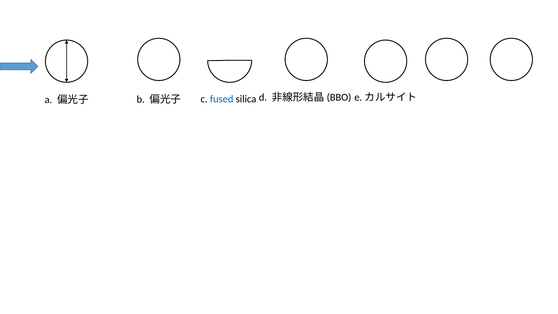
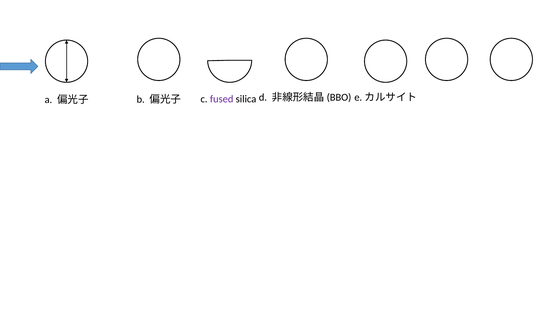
fused colour: blue -> purple (222, 99)
